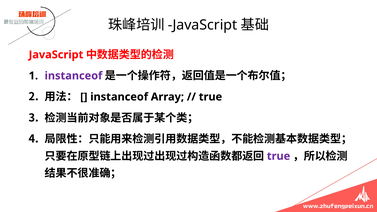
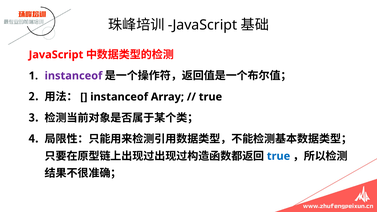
true colour: purple -> blue (279, 156)
